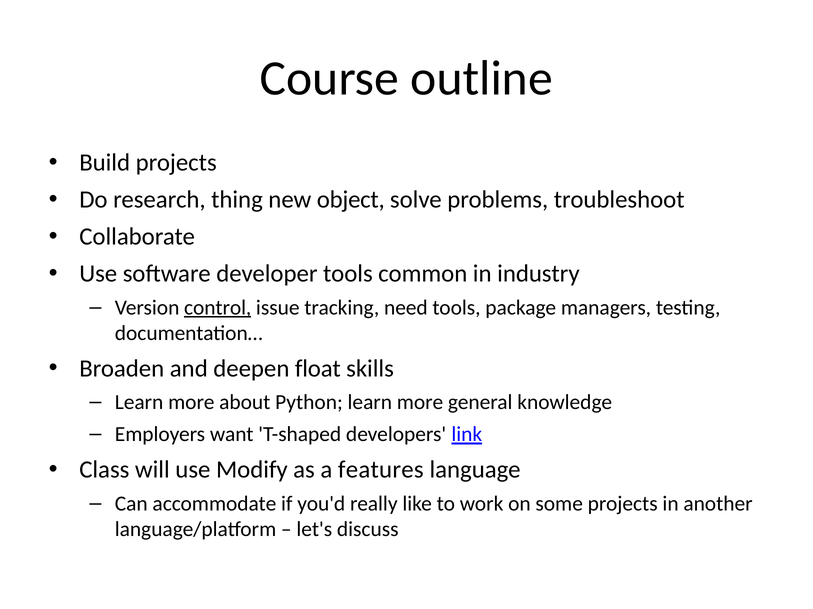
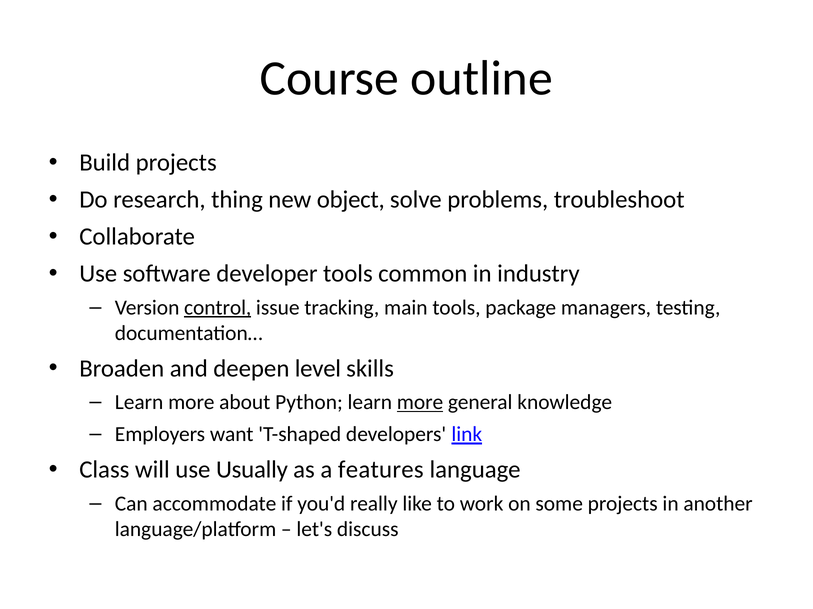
need: need -> main (406, 308)
float: float -> level (318, 369)
more underline: none -> present (420, 403)
Modify: Modify -> Usually (252, 470)
